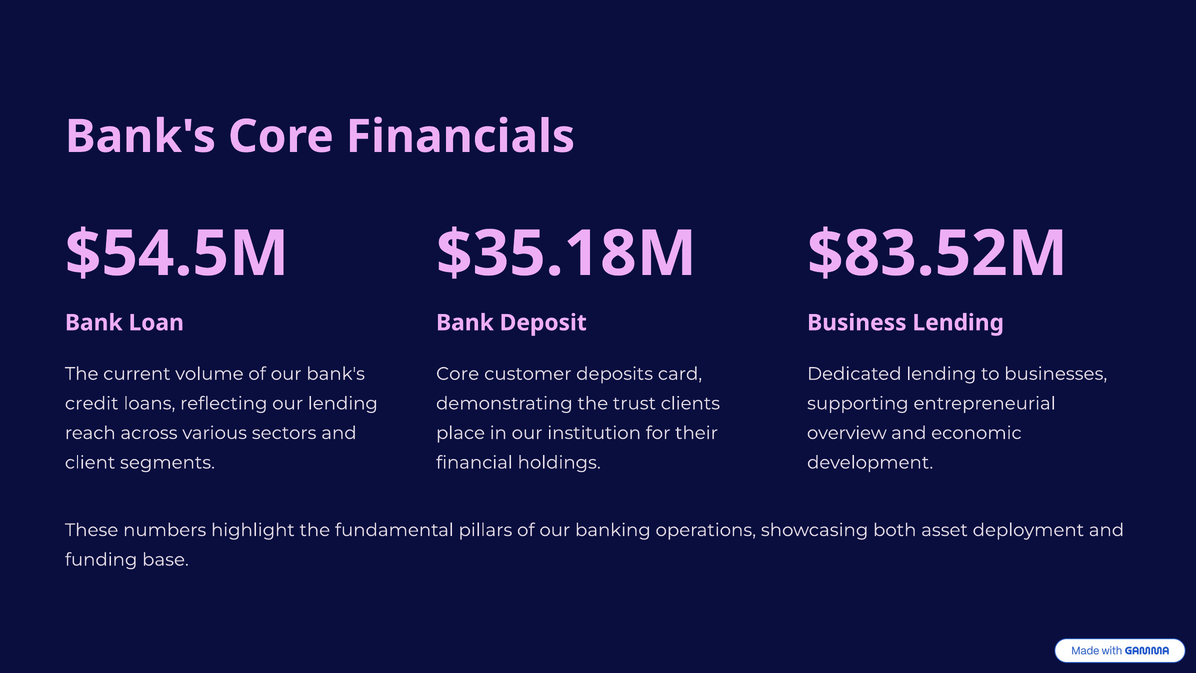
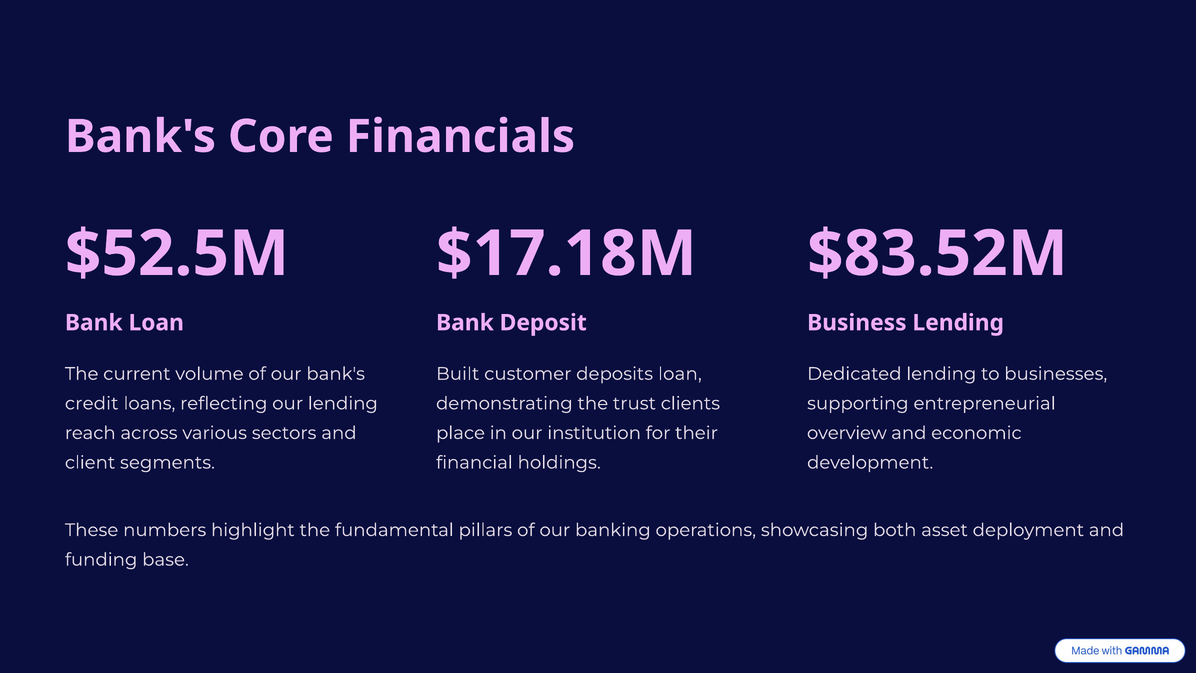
$54.5M: $54.5M -> $52.5M (177, 254)
$35.18M: $35.18M -> $17.18M (566, 254)
Core: Core -> Built (458, 374)
deposits card: card -> loan (680, 374)
